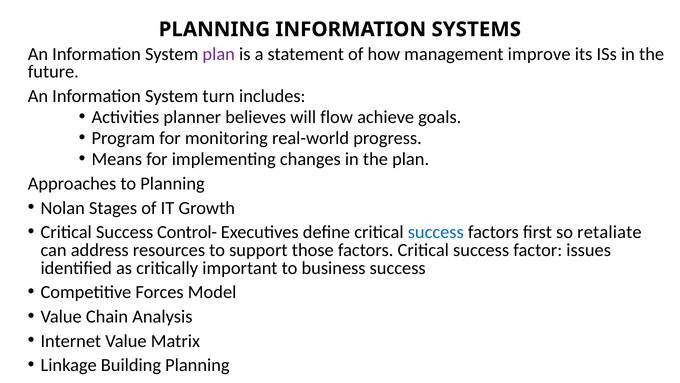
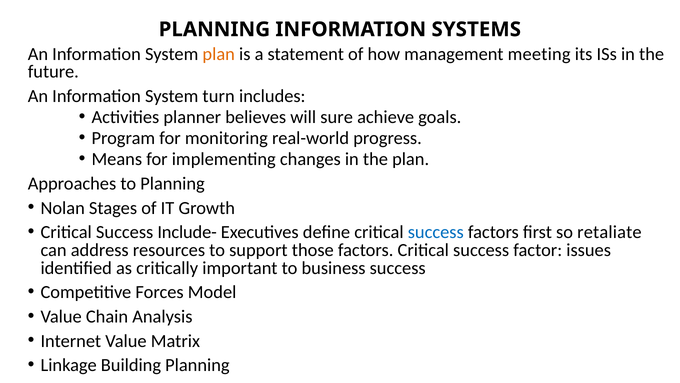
plan colour: purple -> orange (219, 54)
improve: improve -> meeting (539, 54)
flow: flow -> sure (337, 117)
Control-: Control- -> Include- (187, 232)
